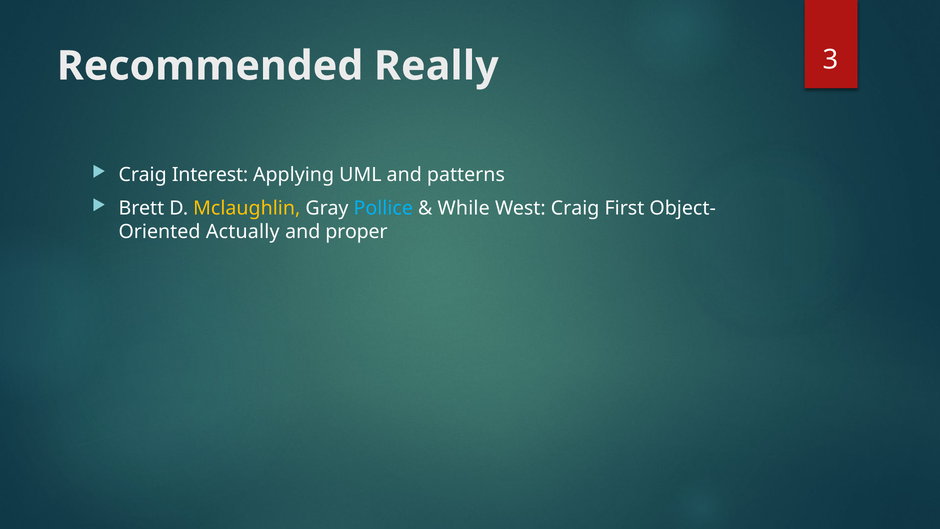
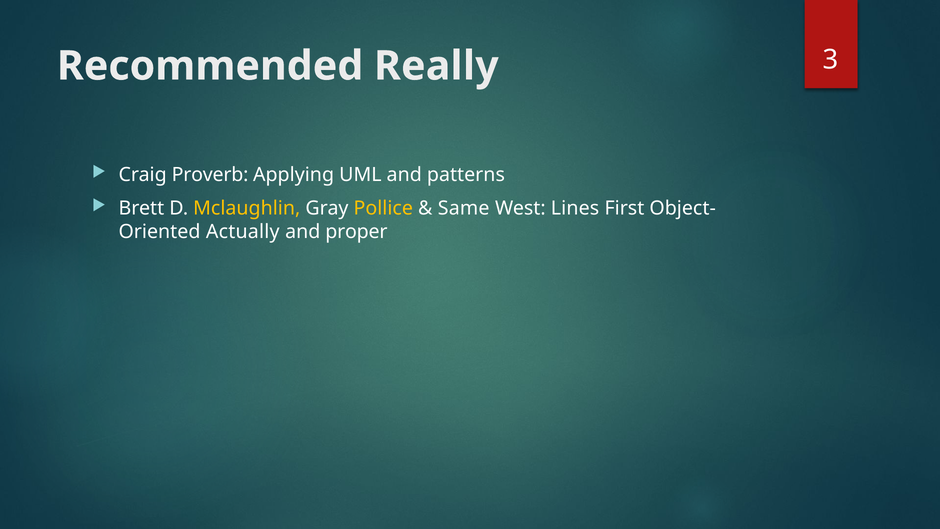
Interest: Interest -> Proverb (210, 175)
Pollice colour: light blue -> yellow (383, 208)
While: While -> Same (464, 208)
West Craig: Craig -> Lines (575, 208)
